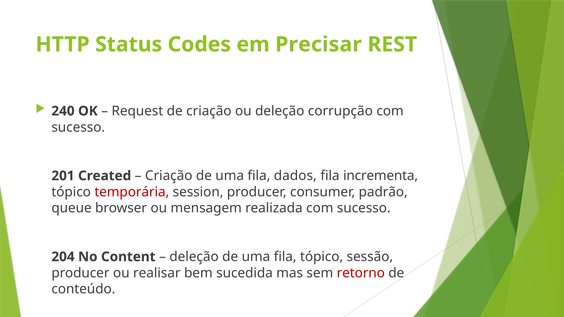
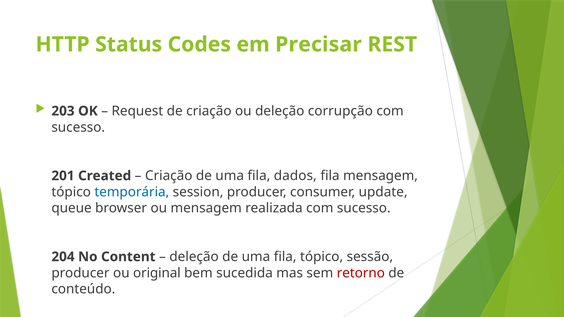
240: 240 -> 203 (63, 111)
fila incrementa: incrementa -> mensagem (381, 176)
temporária colour: red -> blue (132, 192)
padrão: padrão -> update (383, 192)
realisar: realisar -> original (157, 273)
